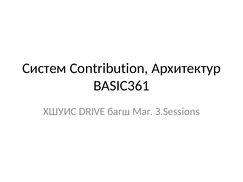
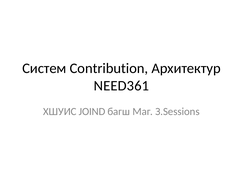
BASIC361: BASIC361 -> NEED361 (121, 86)
DRIVE: DRIVE -> JOIND (92, 112)
